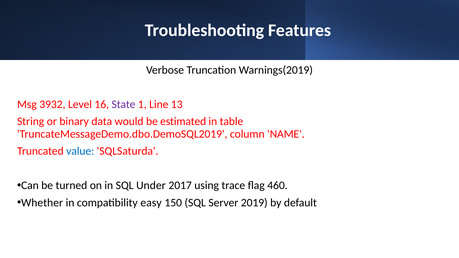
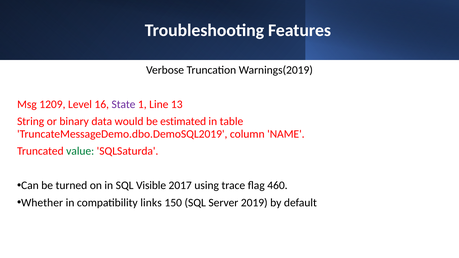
3932: 3932 -> 1209 (52, 104)
value colour: blue -> green (80, 151)
Under: Under -> Visible (151, 186)
easy: easy -> links (151, 203)
